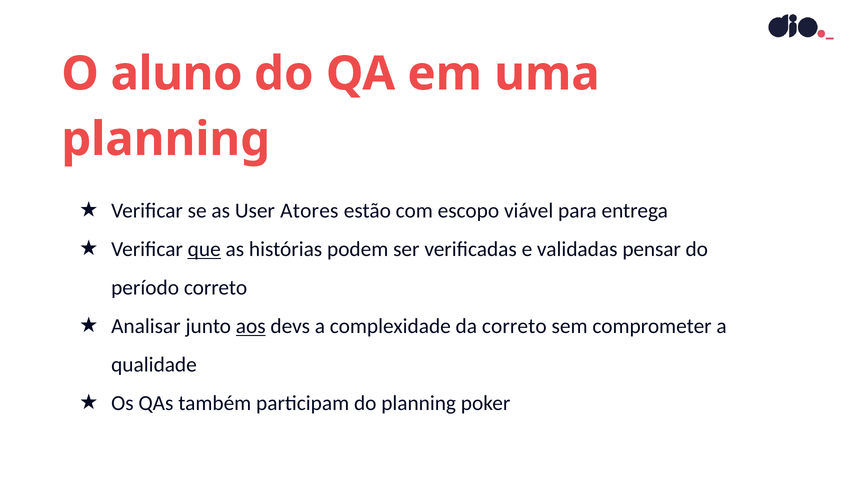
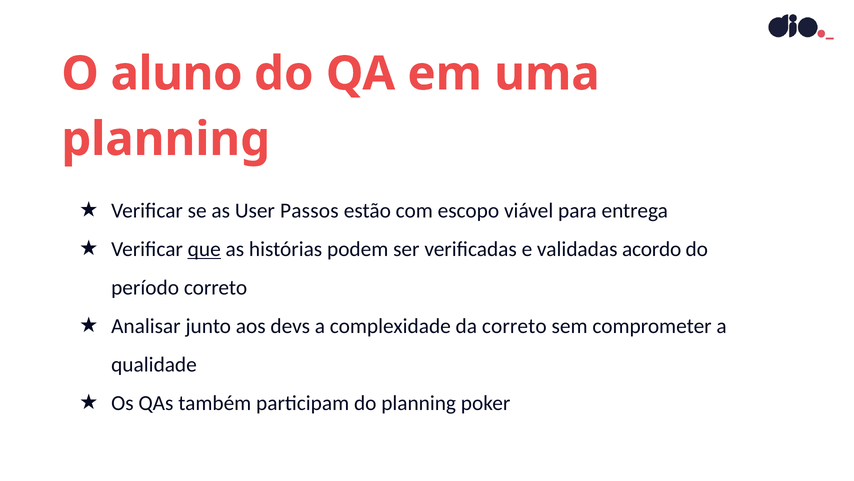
Atores: Atores -> Passos (309, 211)
pensar: pensar -> acordo (652, 249)
aos underline: present -> none (251, 326)
